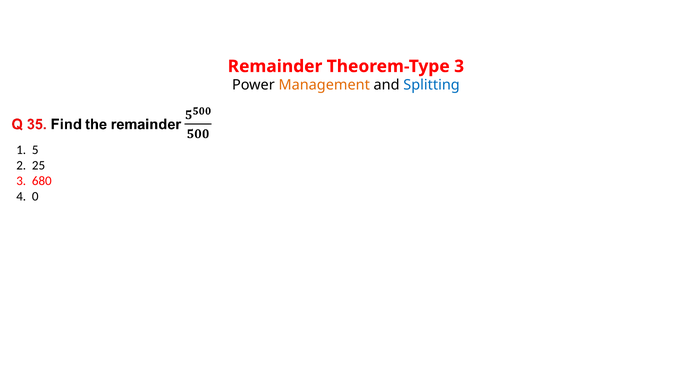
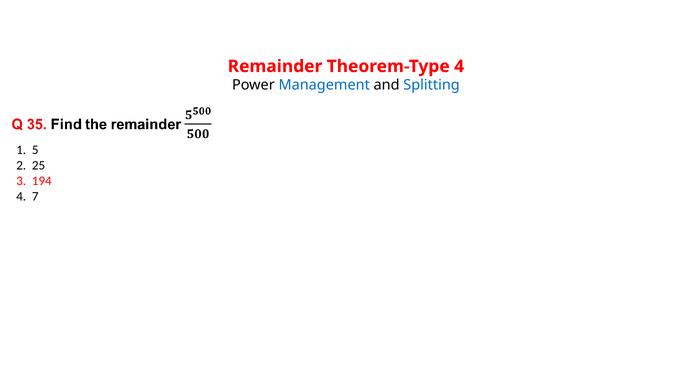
Theorem-Type 3: 3 -> 4 (459, 66)
Management colour: orange -> blue (324, 85)
680: 680 -> 194 (42, 181)
0: 0 -> 7 (35, 197)
